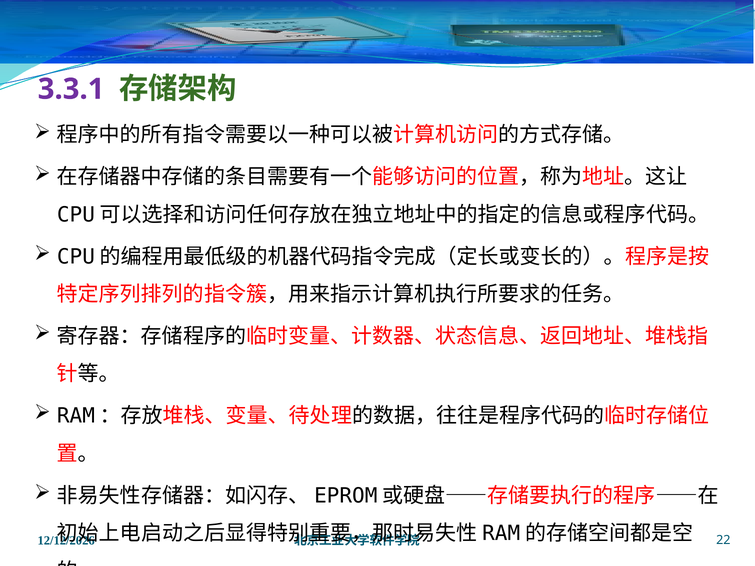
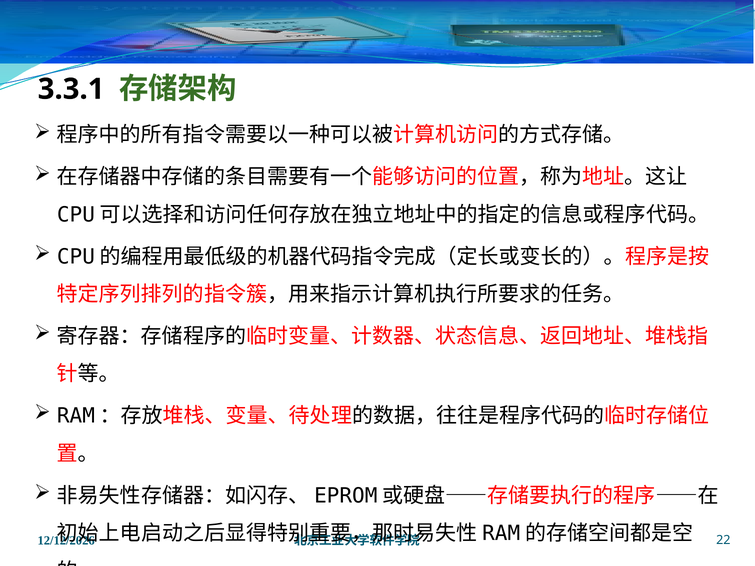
3.3.1 colour: purple -> black (71, 89)
